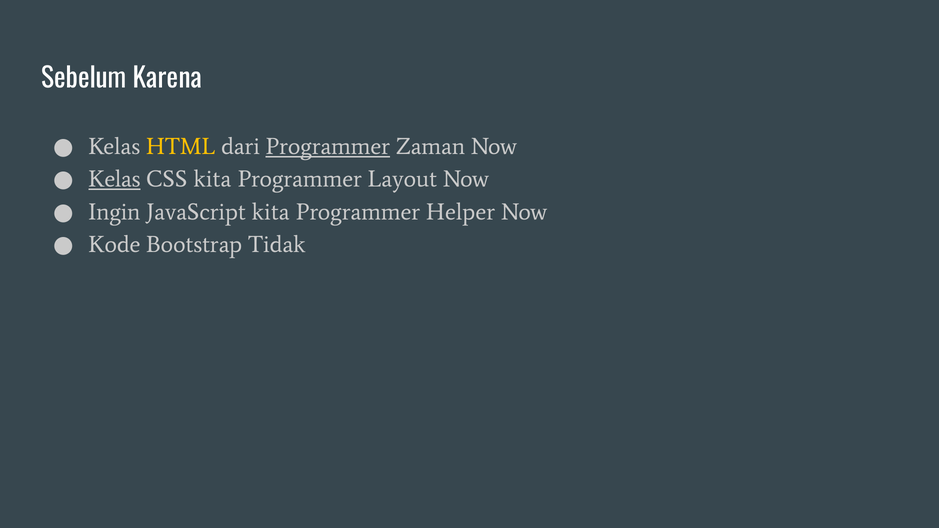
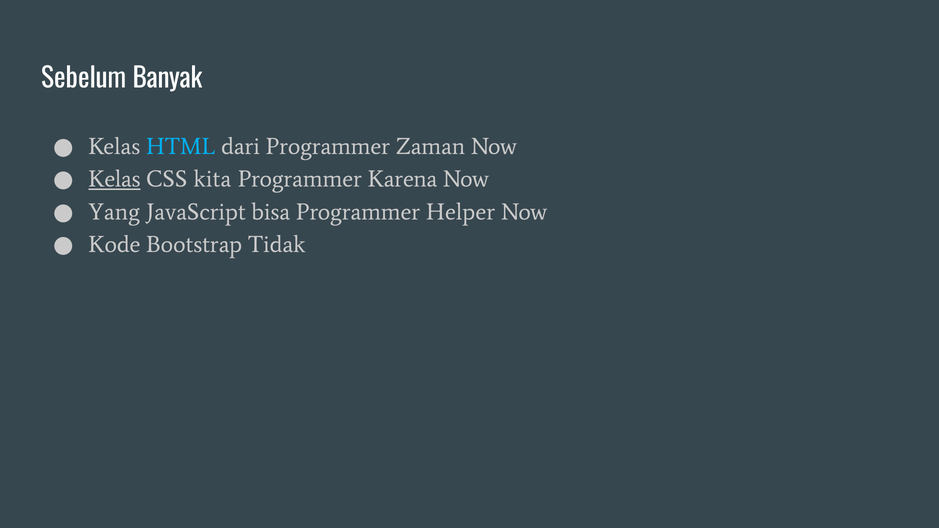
Karena: Karena -> Banyak (168, 79)
HTML colour: yellow -> light blue (181, 147)
Programmer underline: present -> none (328, 147)
Layout: Layout -> Karena (402, 179)
Ingin: Ingin -> Yang (114, 212)
JavaScript kita: kita -> bisa (271, 212)
